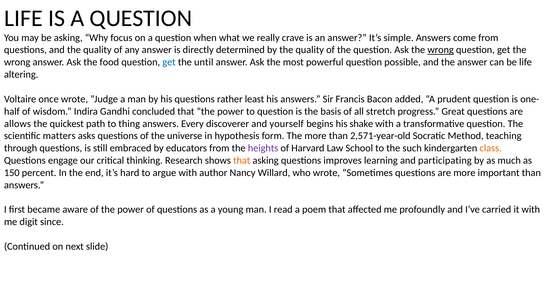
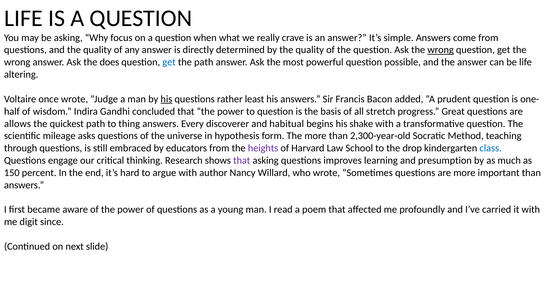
food: food -> does (109, 62)
the until: until -> path (204, 62)
his underline: none -> present (166, 99)
yourself: yourself -> habitual (287, 124)
matters: matters -> mileage (59, 136)
2,571-year-old: 2,571-year-old -> 2,300-year-old (380, 136)
such: such -> drop (412, 148)
class colour: orange -> blue (491, 148)
that colour: orange -> purple (242, 161)
participating: participating -> presumption (445, 161)
